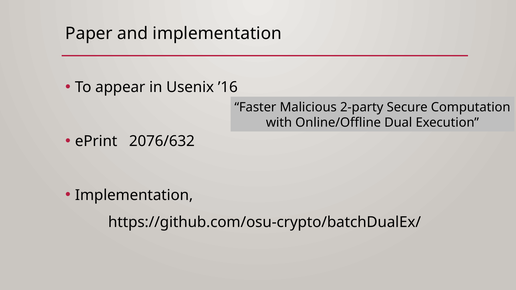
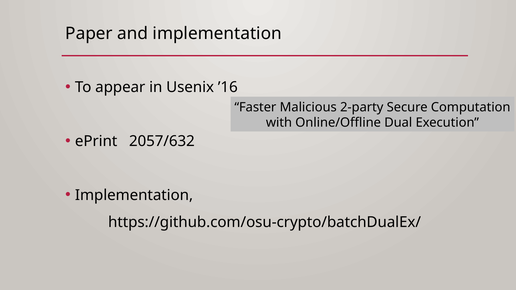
2076/632: 2076/632 -> 2057/632 (162, 141)
